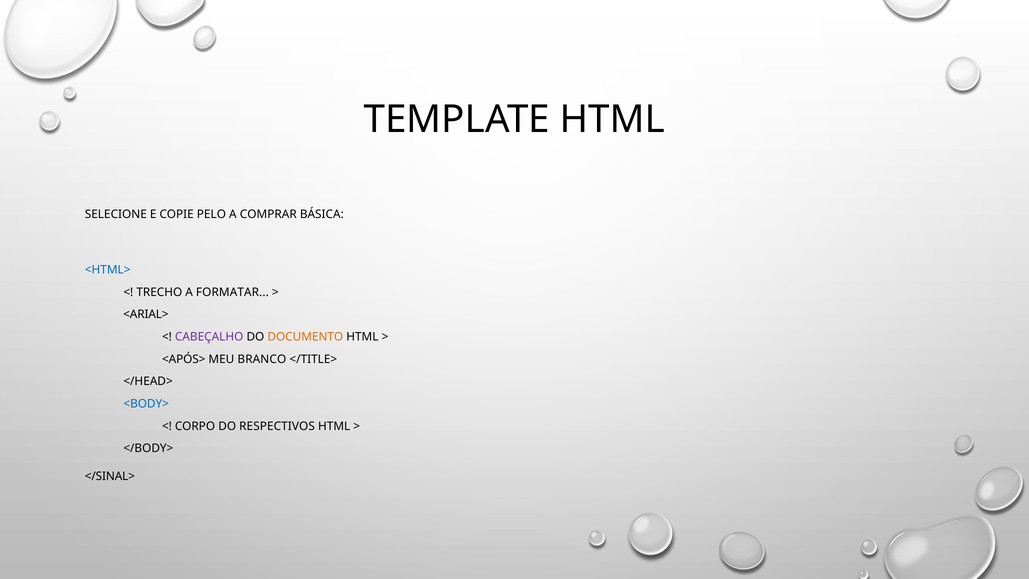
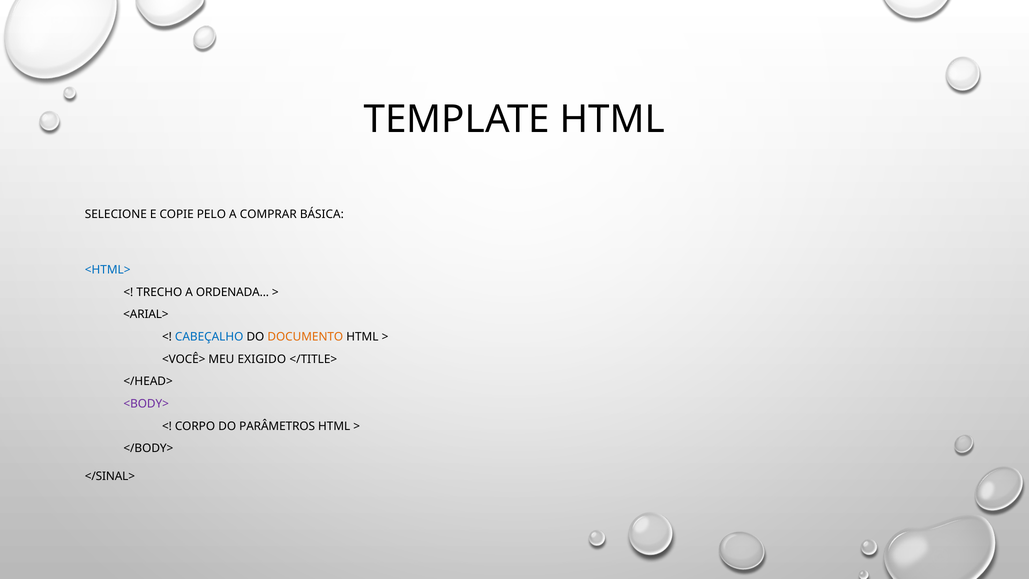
FORMATAR: FORMATAR -> ORDENADA (232, 292)
CABEÇALHO colour: purple -> blue (209, 337)
<APÓS>: <APÓS> -> <VOCÊ> (184, 359)
BRANCO: BRANCO -> EXIGIDO (262, 359)
<BODY> colour: blue -> purple (146, 404)
RESPECTIVOS: RESPECTIVOS -> PARÂMETROS (277, 426)
